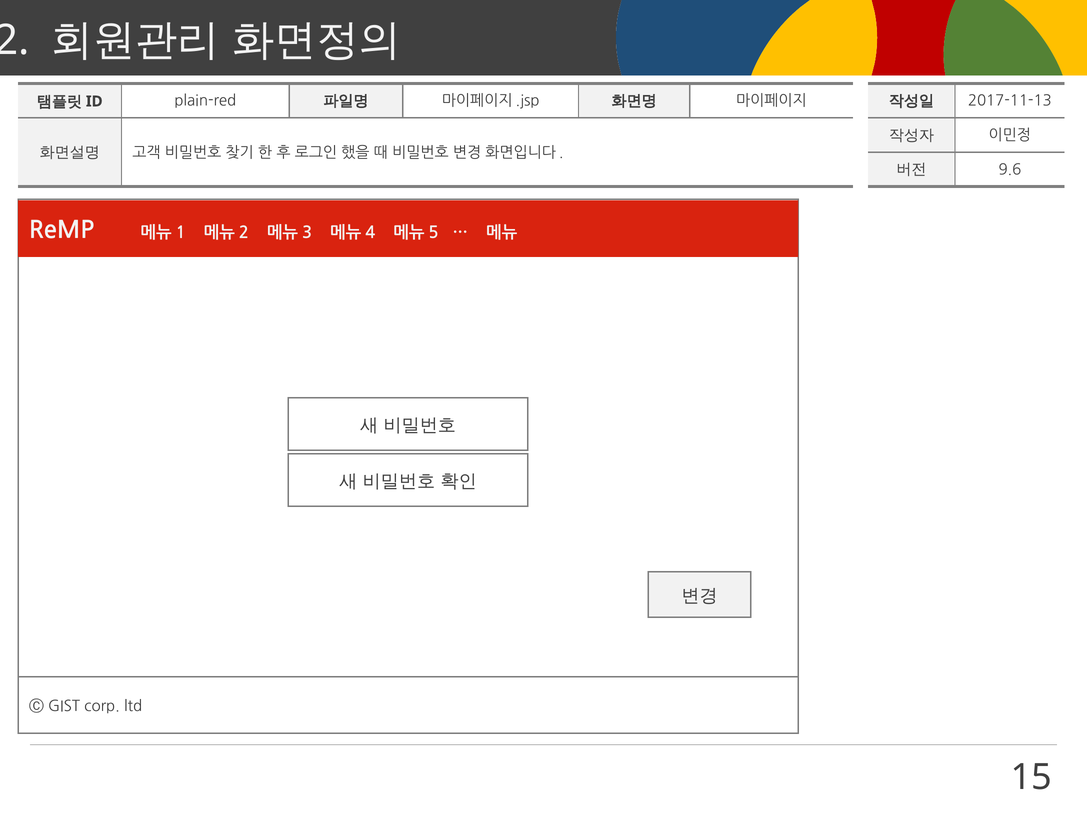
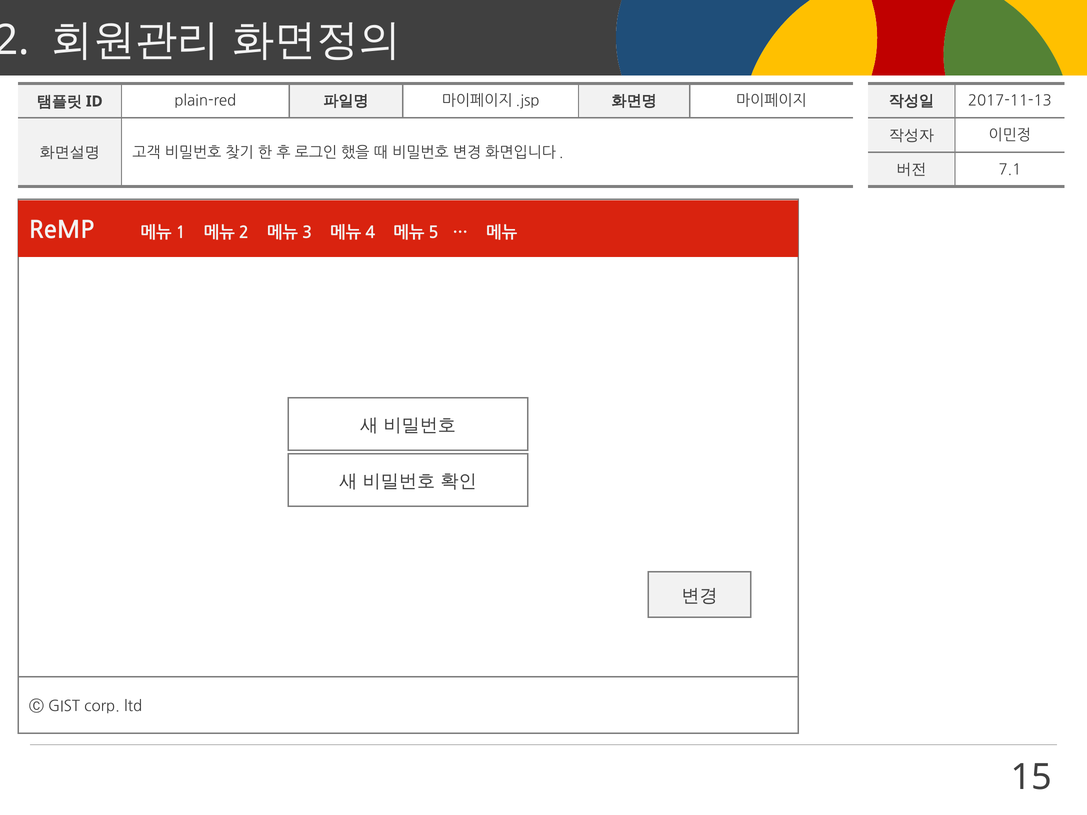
9.6: 9.6 -> 7.1 (1010, 170)
